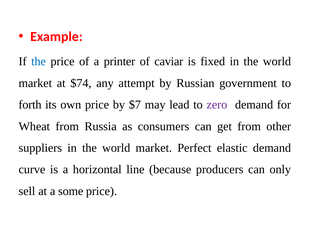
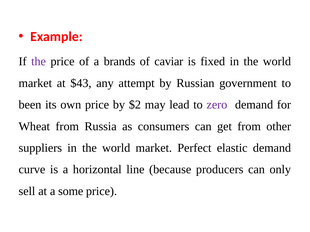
the colour: blue -> purple (39, 62)
printer: printer -> brands (120, 62)
$74: $74 -> $43 (81, 83)
forth: forth -> been (30, 105)
$7: $7 -> $2 (135, 105)
